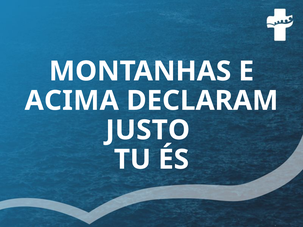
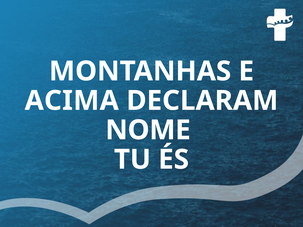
JUSTO: JUSTO -> NOME (148, 130)
